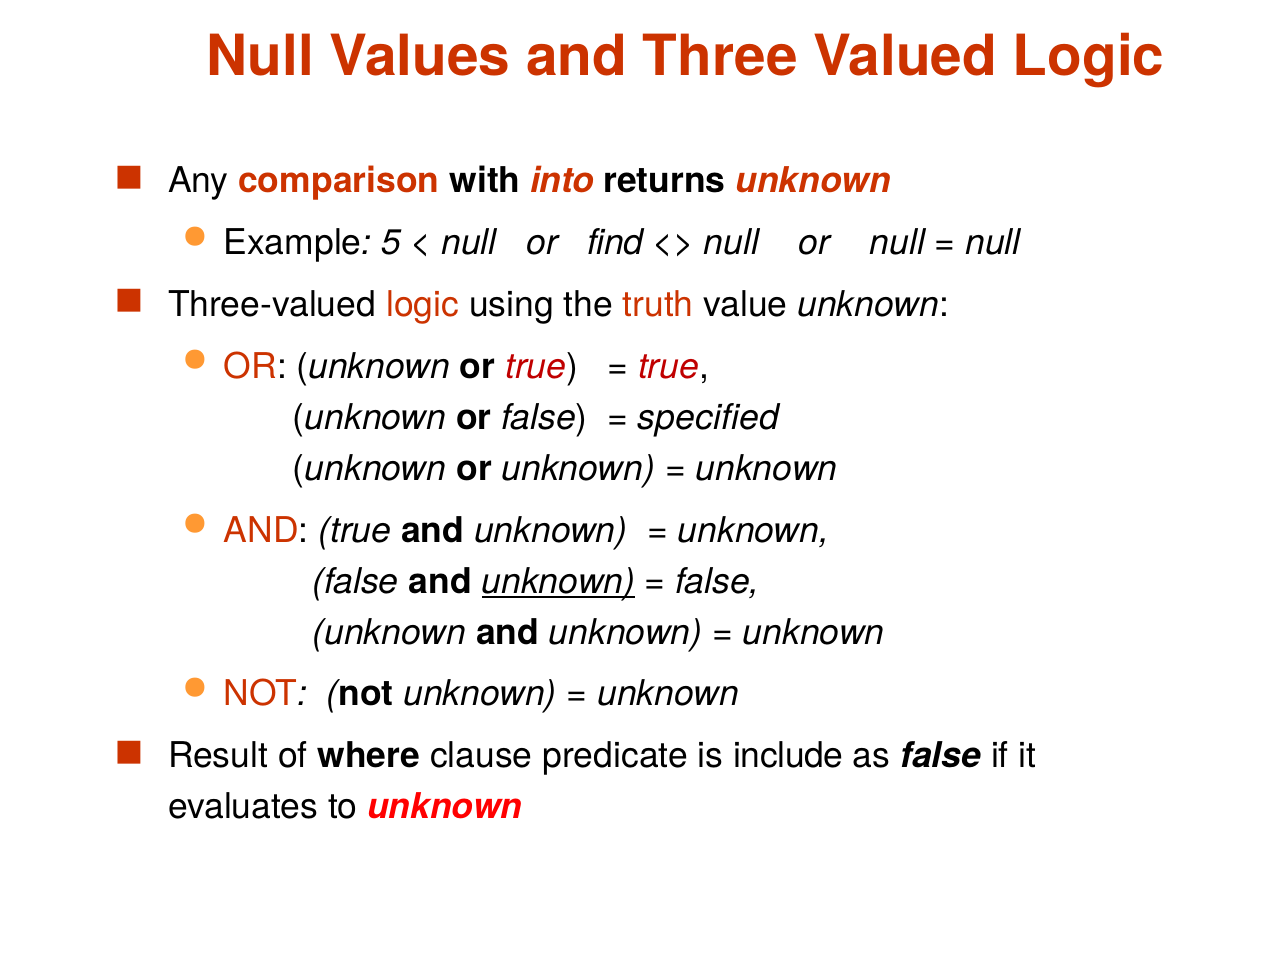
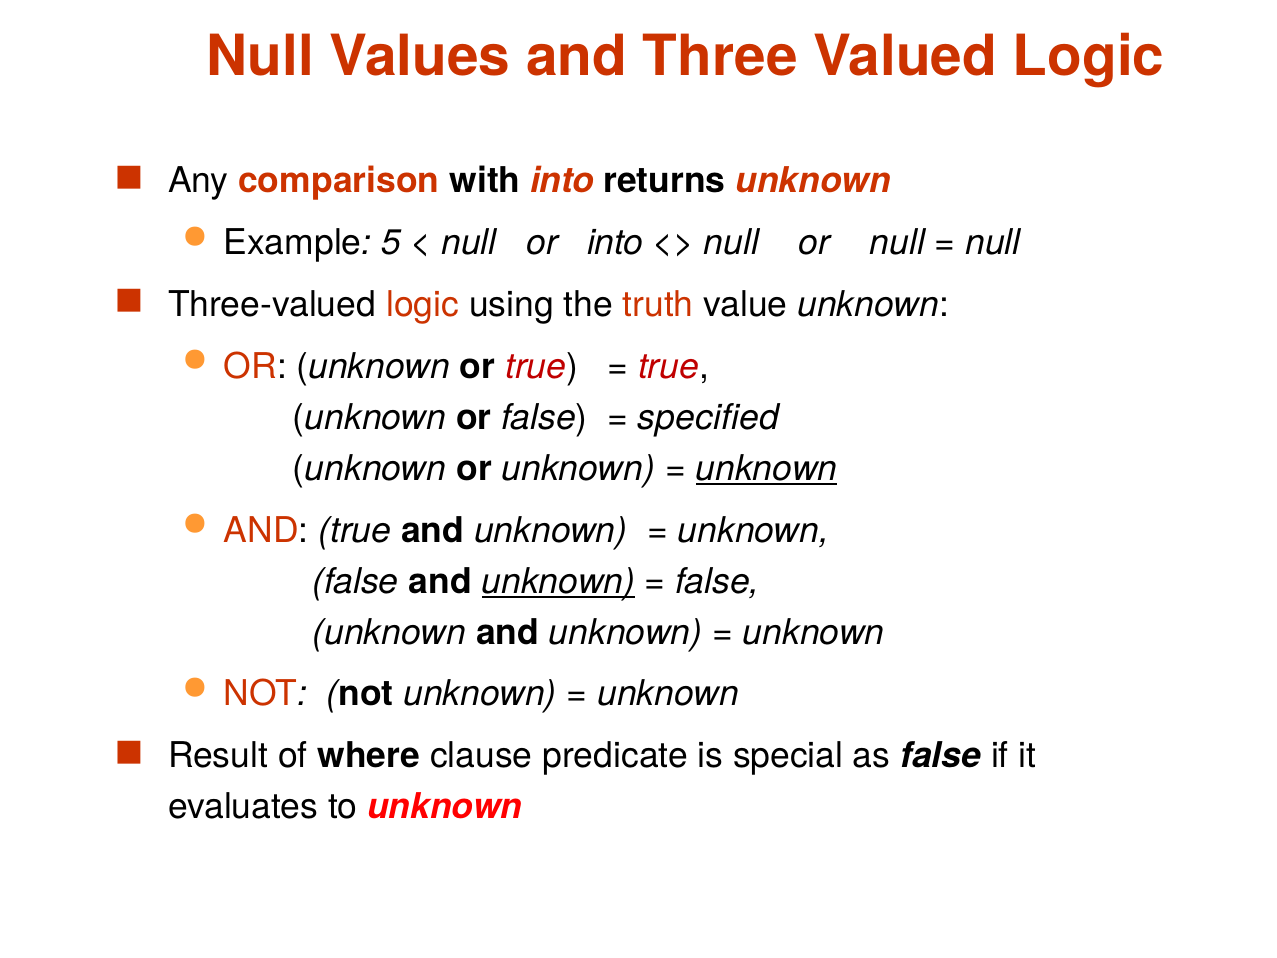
or find: find -> into (615, 243)
unknown underline: none -> present (767, 468)
include: include -> special (788, 756)
